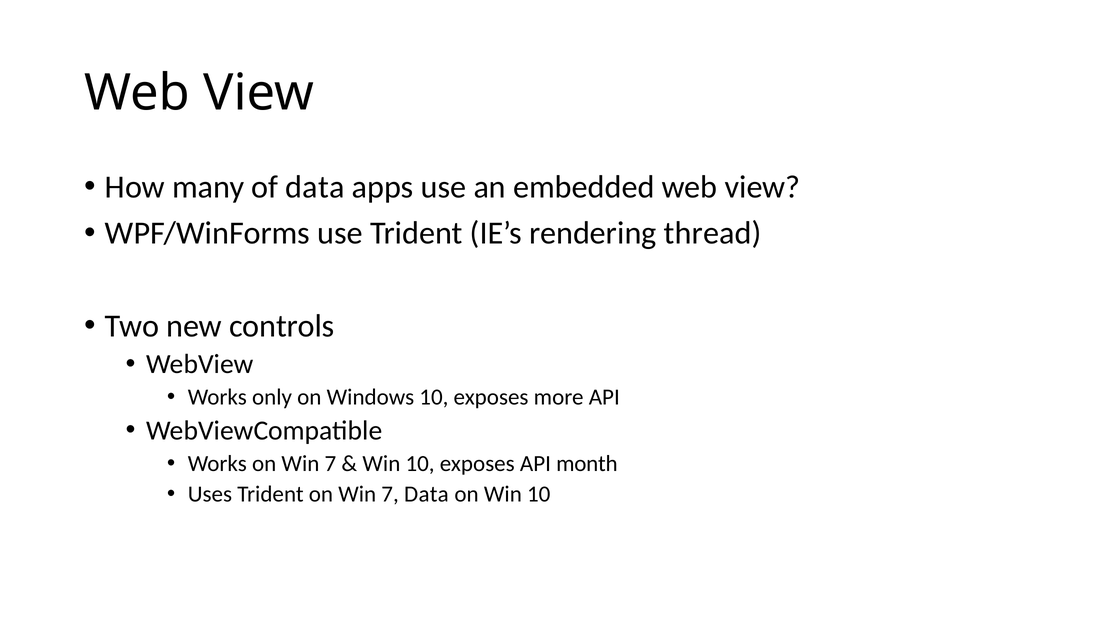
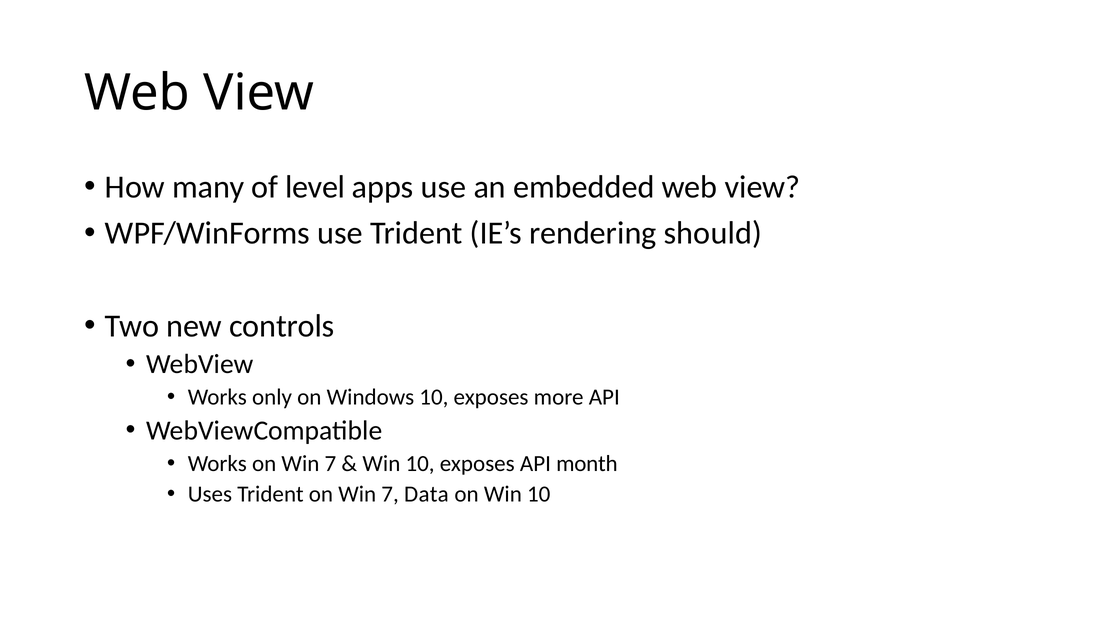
of data: data -> level (315, 187)
thread: thread -> should (713, 233)
